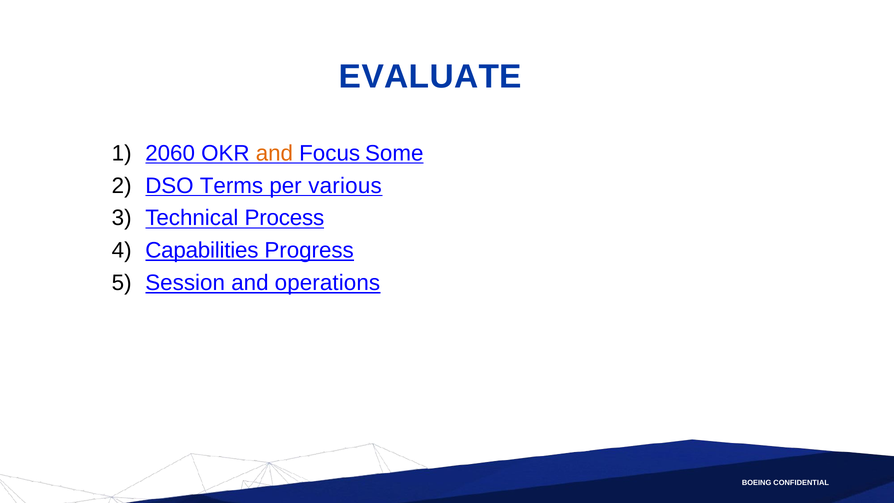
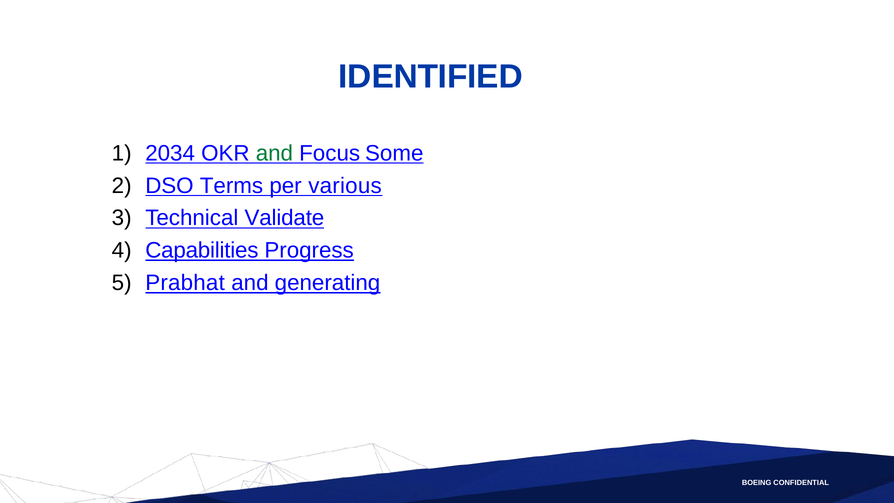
EVALUATE: EVALUATE -> IDENTIFIED (431, 77)
2060: 2060 -> 2034 (170, 153)
and colour: orange -> green (274, 153)
Process: Process -> Validate (284, 218)
Session: Session -> Prabhat (185, 283)
operations: operations -> generating (327, 283)
